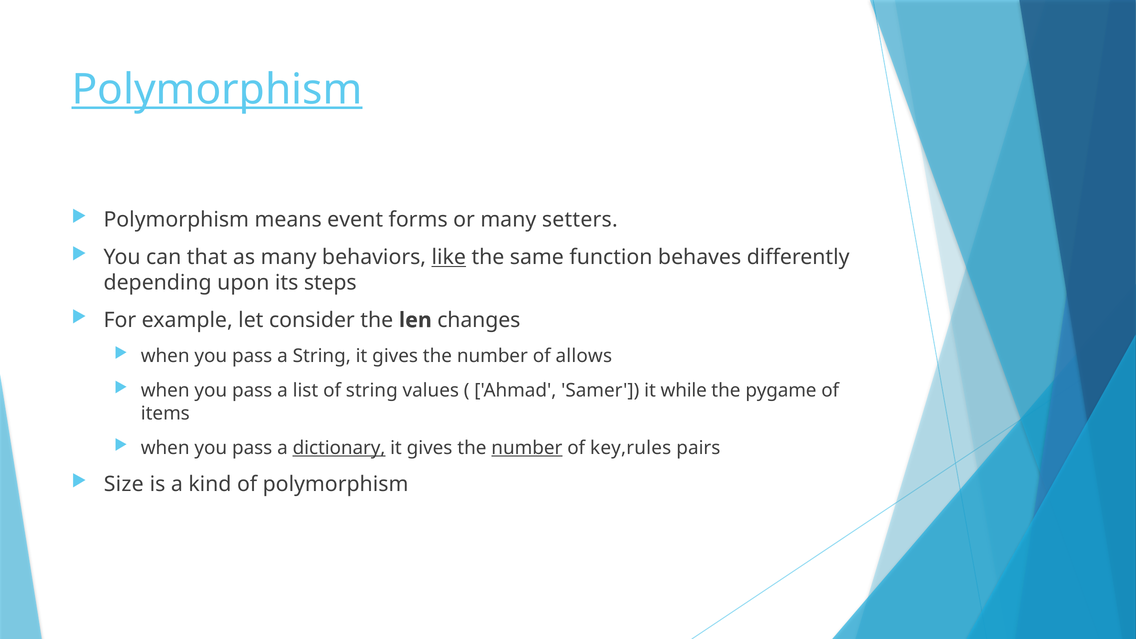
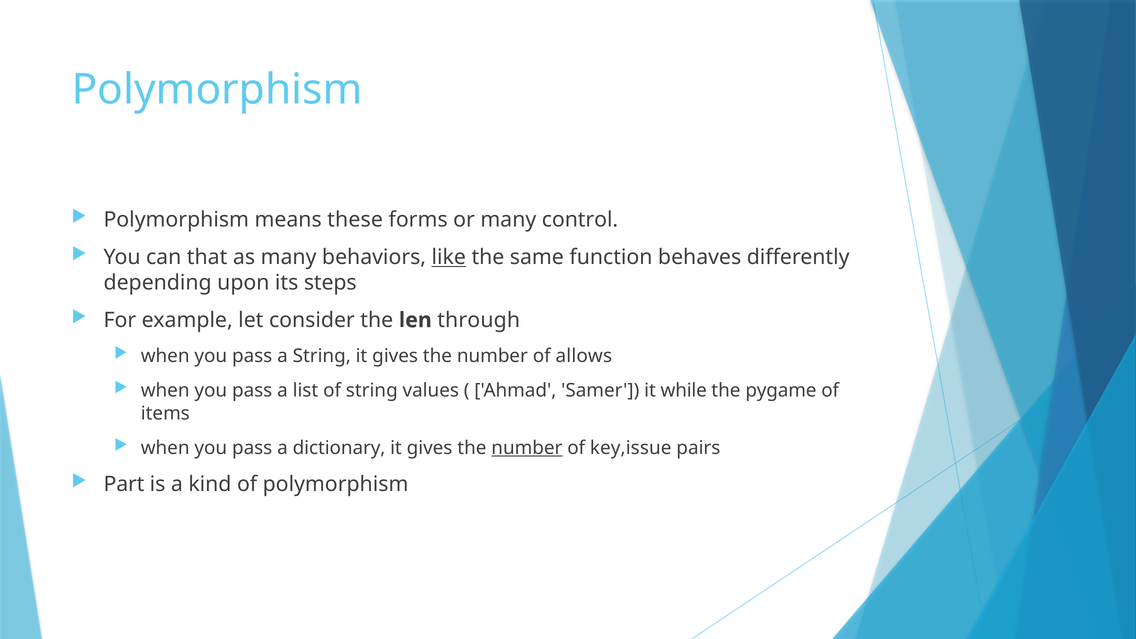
Polymorphism underline: present -> none (217, 90)
event: event -> these (355, 220)
setters: setters -> control (580, 220)
changes: changes -> through (479, 320)
dictionary underline: present -> none (339, 448)
key,rules: key,rules -> key,issue (631, 448)
Size: Size -> Part (124, 484)
